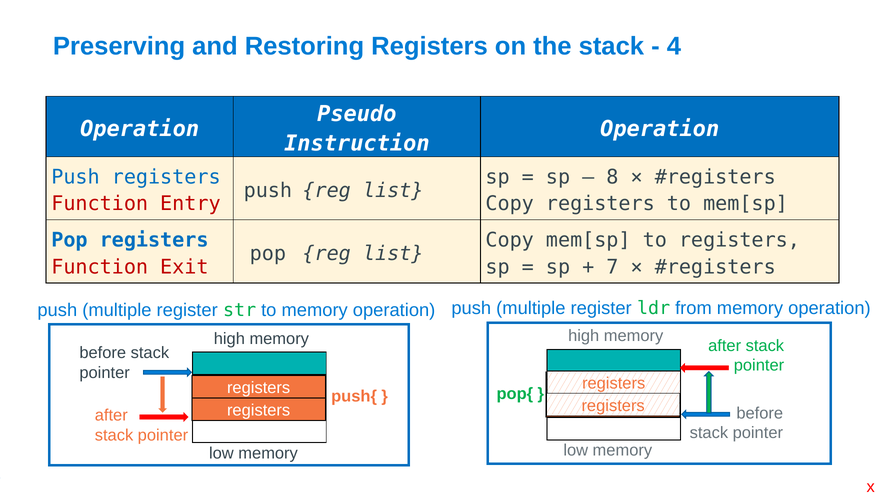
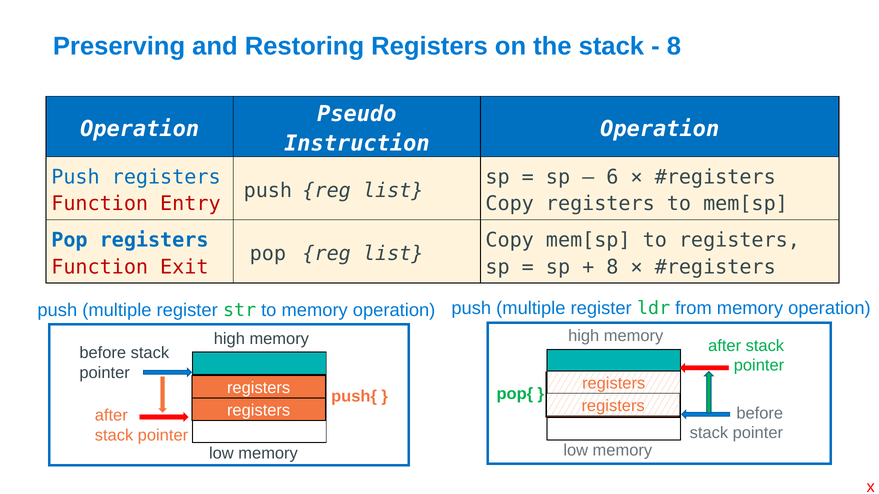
4: 4 -> 8 (674, 46)
8: 8 -> 6 (612, 177)
7: 7 -> 8 (612, 267)
